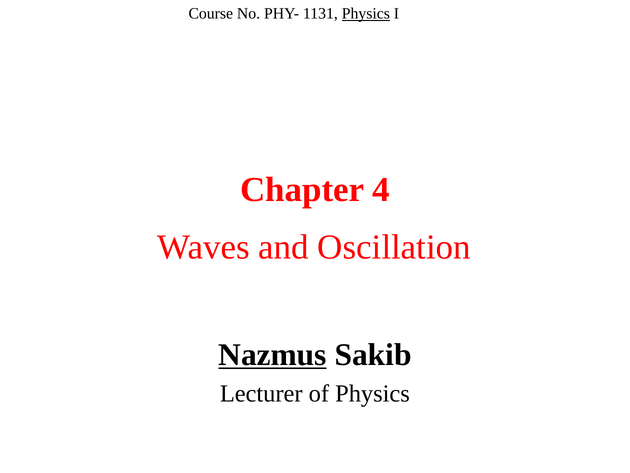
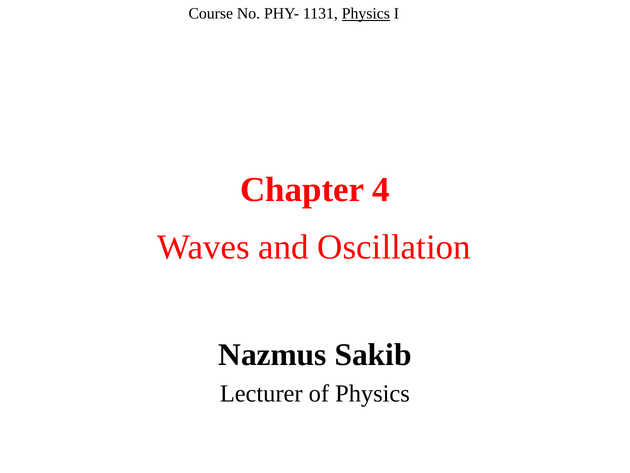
Nazmus underline: present -> none (272, 354)
